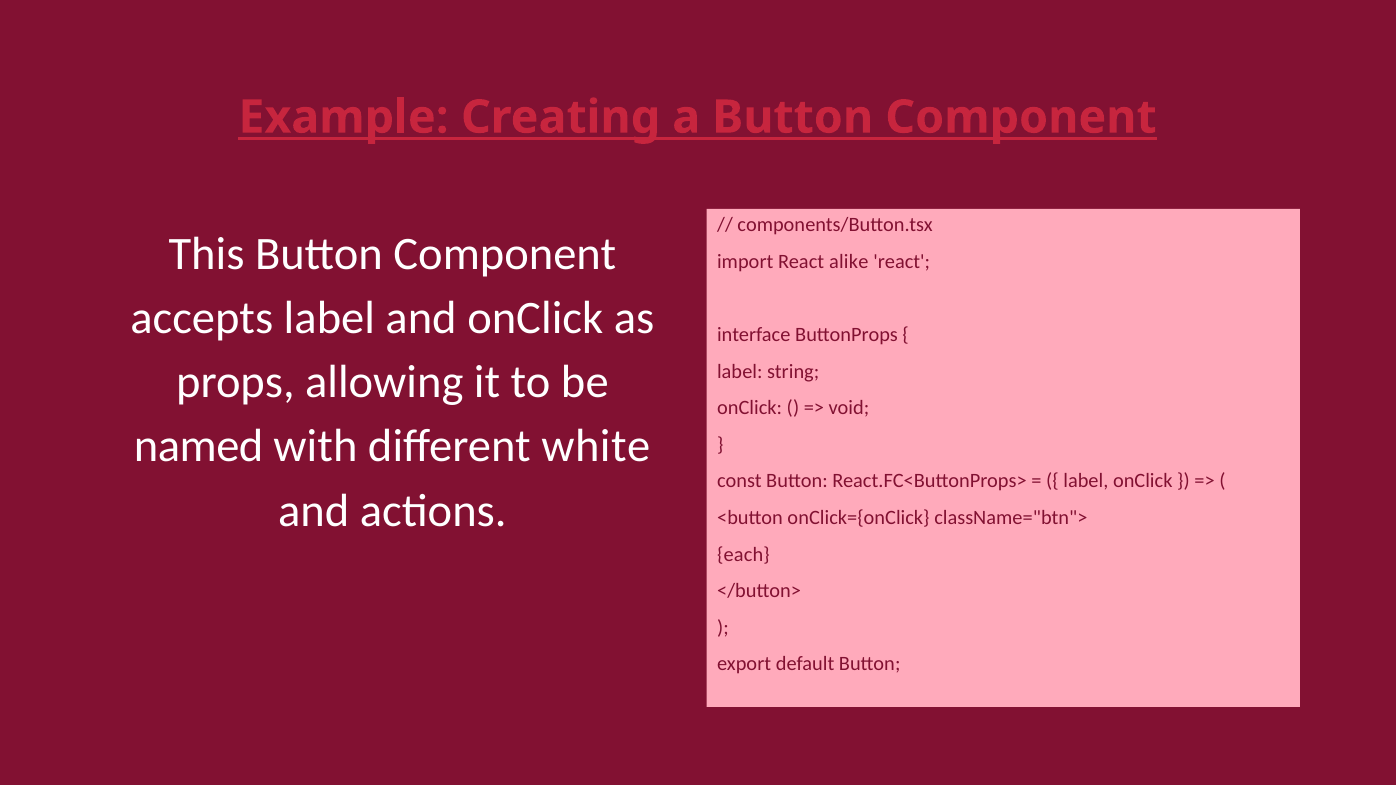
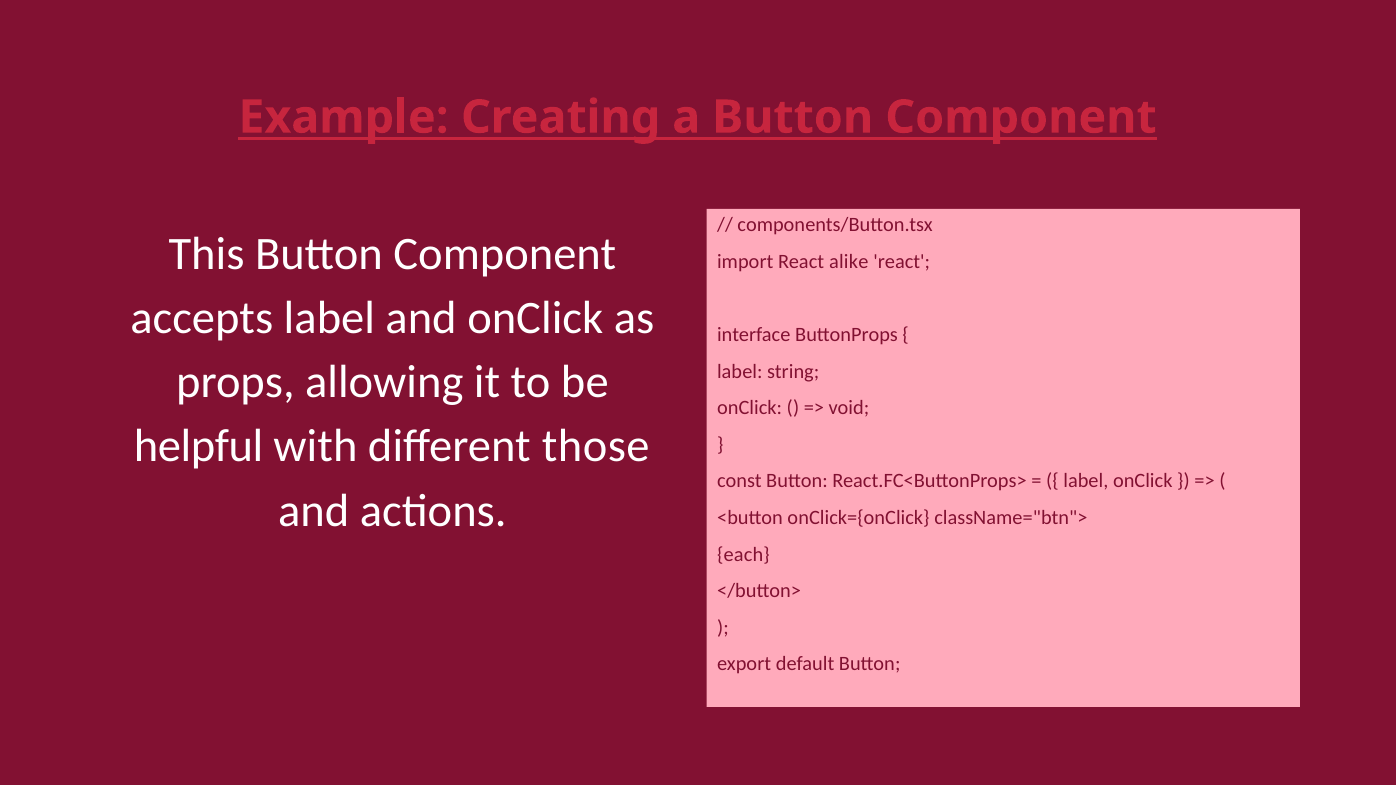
named: named -> helpful (199, 447)
white: white -> those (596, 447)
